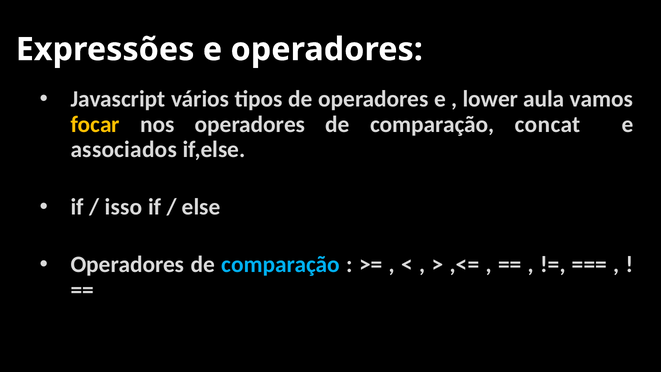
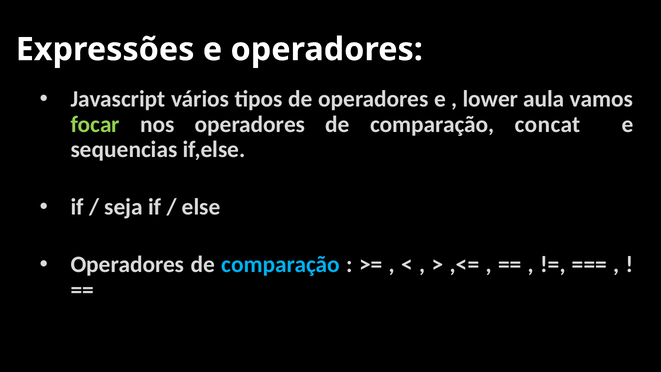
focar colour: yellow -> light green (95, 124)
associados: associados -> sequencias (124, 150)
isso: isso -> seja (124, 207)
